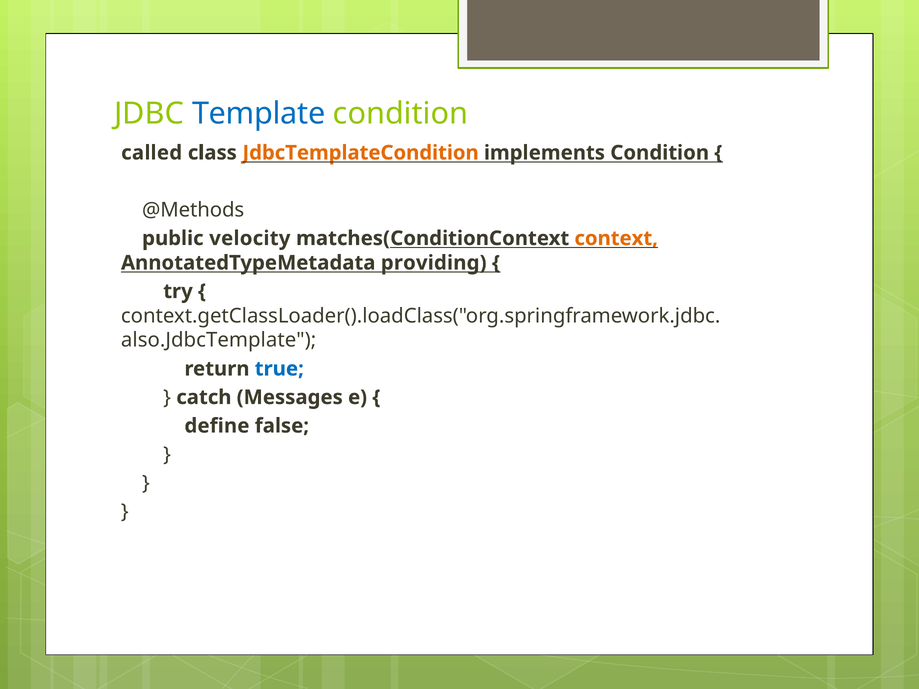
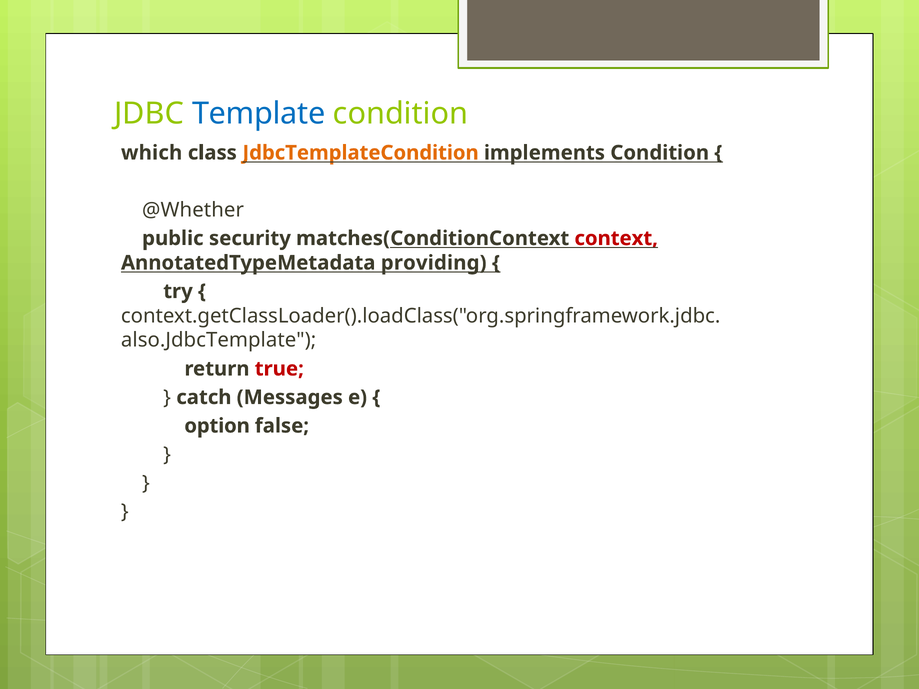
called: called -> which (152, 153)
@Methods: @Methods -> @Whether (193, 210)
velocity: velocity -> security (250, 238)
context colour: orange -> red (616, 238)
true colour: blue -> red (279, 369)
define: define -> option (217, 426)
